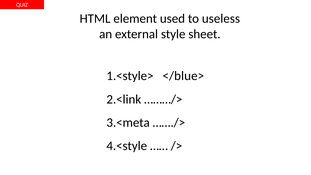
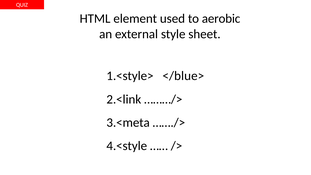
useless: useless -> aerobic (221, 18)
